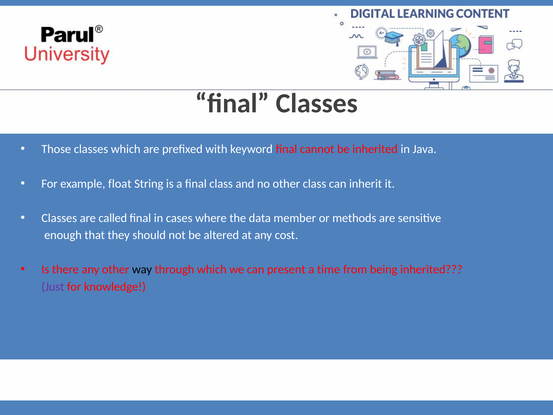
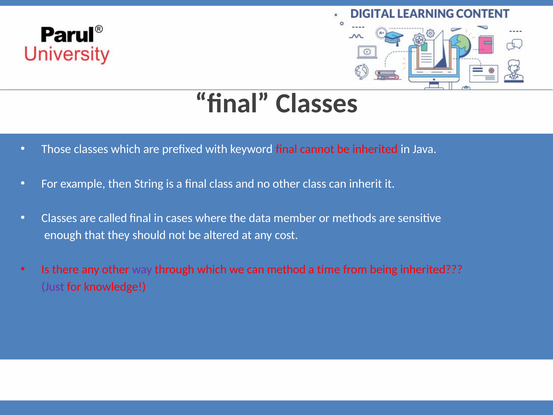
float: float -> then (120, 184)
way colour: black -> purple (142, 269)
present: present -> method (286, 269)
